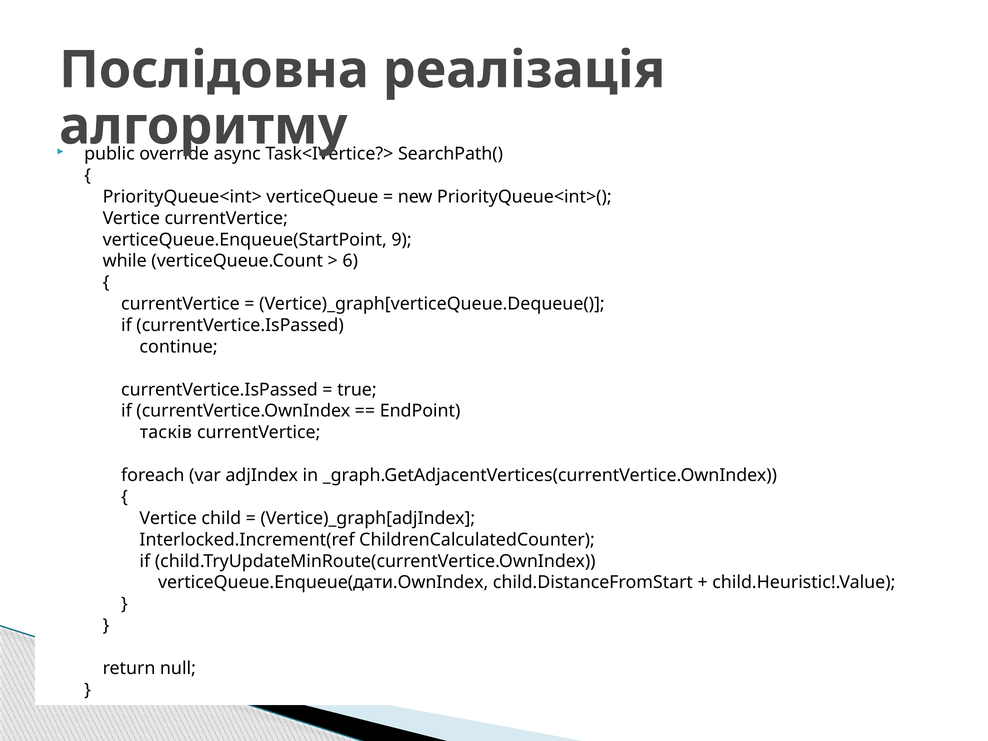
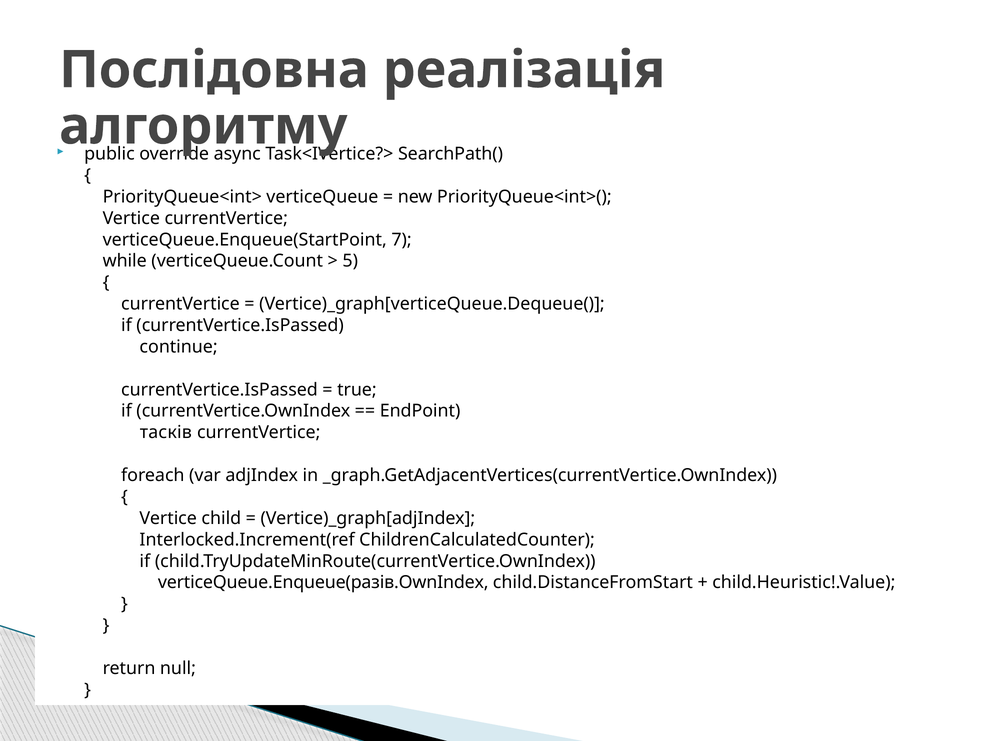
9: 9 -> 7 (402, 240)
6: 6 -> 5 (350, 261)
verticeQueue.Enqueue(дати.OwnIndex: verticeQueue.Enqueue(дати.OwnIndex -> verticeQueue.Enqueue(разів.OwnIndex (323, 583)
